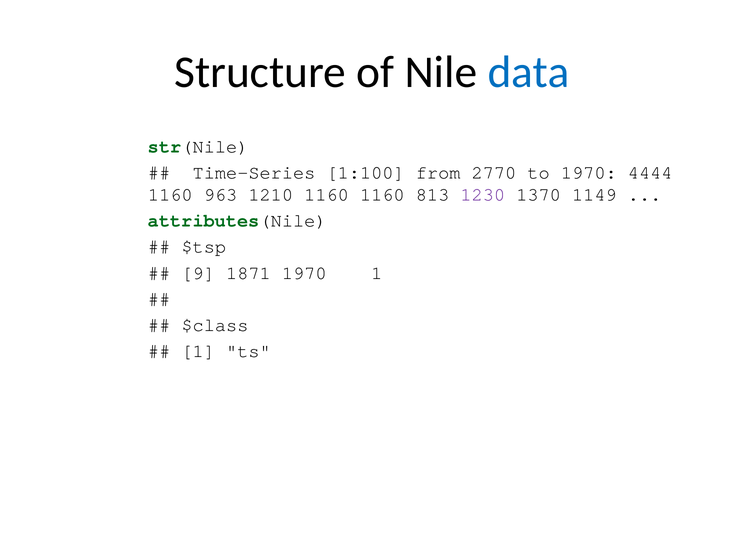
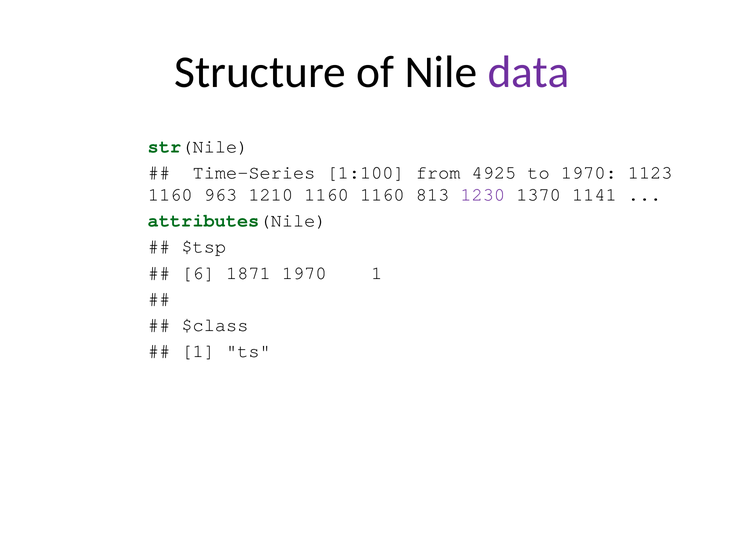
data colour: blue -> purple (529, 72)
2770: 2770 -> 4925 (494, 172)
4444: 4444 -> 1123 (650, 172)
1149: 1149 -> 1141 (594, 195)
9: 9 -> 6 (198, 273)
